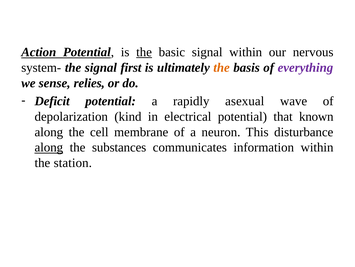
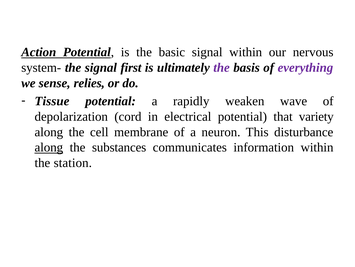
the underline: present -> none (144, 52)
the colour: orange -> purple (222, 67)
Deficit: Deficit -> Tissue (52, 101)
asexual: asexual -> weaken (245, 101)
kind: kind -> cord (128, 116)
known: known -> variety (316, 116)
